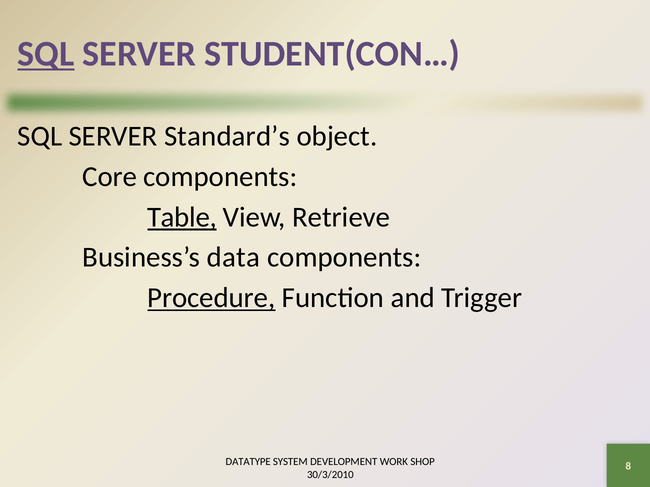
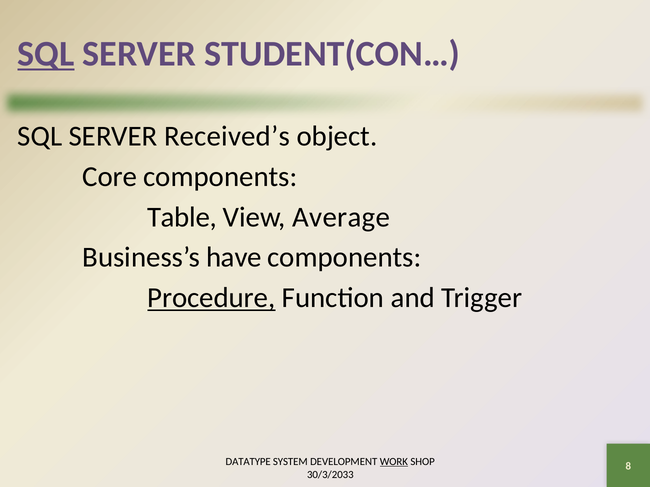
Standard’s: Standard’s -> Received’s (227, 136)
Table underline: present -> none (182, 217)
Retrieve: Retrieve -> Average (341, 217)
data: data -> have (234, 258)
WORK underline: none -> present (394, 462)
30/3/2010: 30/3/2010 -> 30/3/2033 (330, 475)
